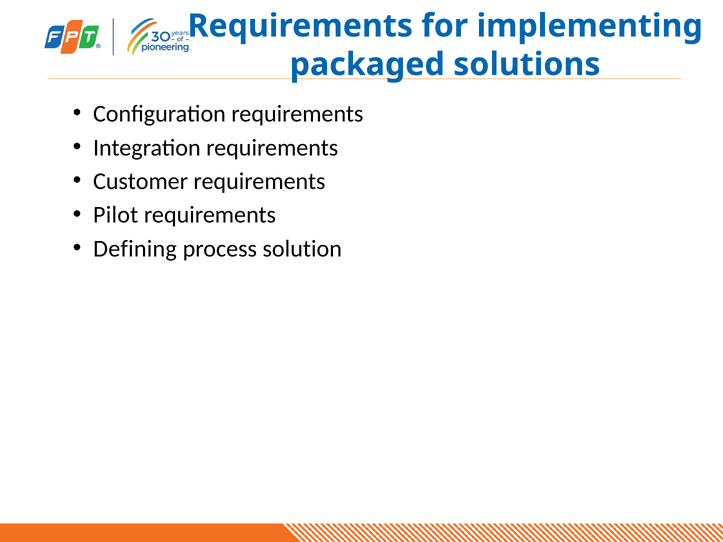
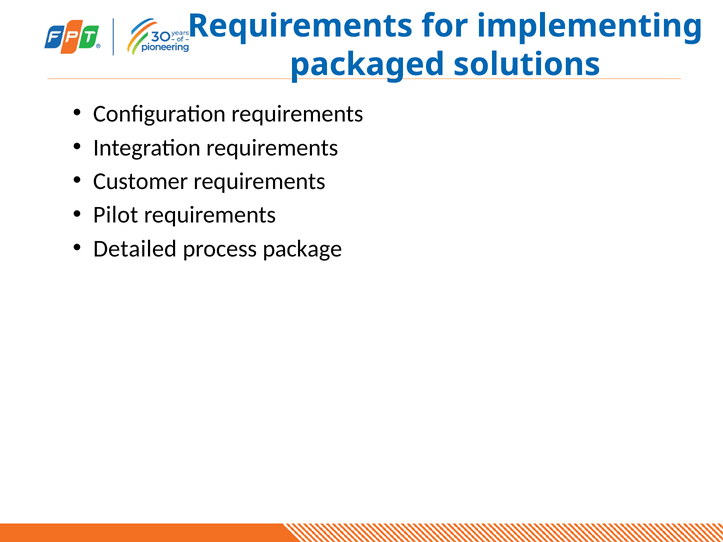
Defining: Defining -> Detailed (135, 249)
solution: solution -> package (302, 249)
